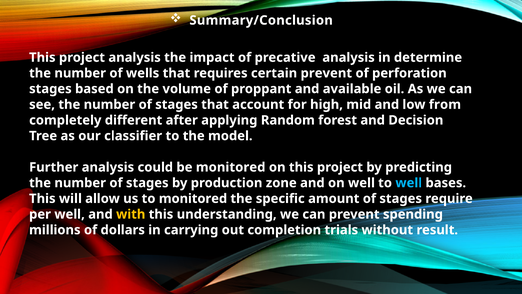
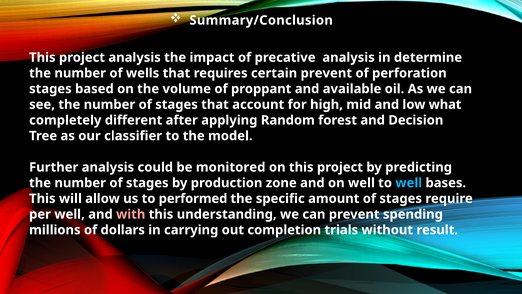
from: from -> what (445, 104)
to monitored: monitored -> performed (193, 198)
with colour: yellow -> pink (131, 214)
